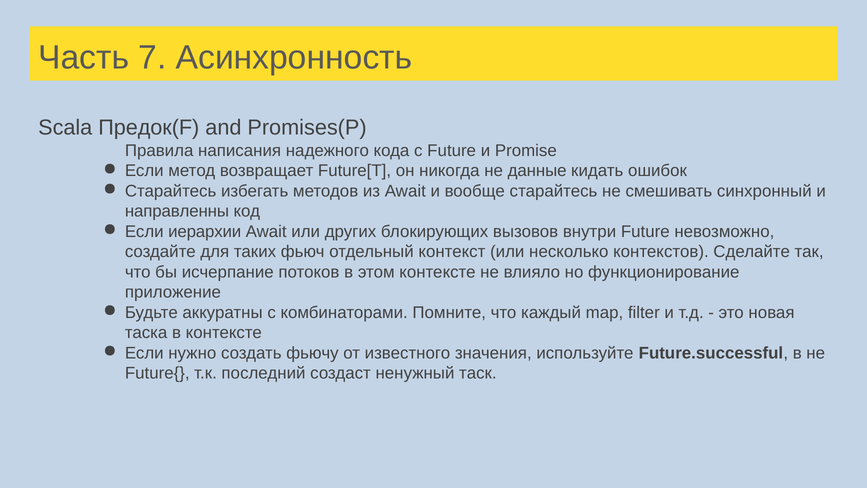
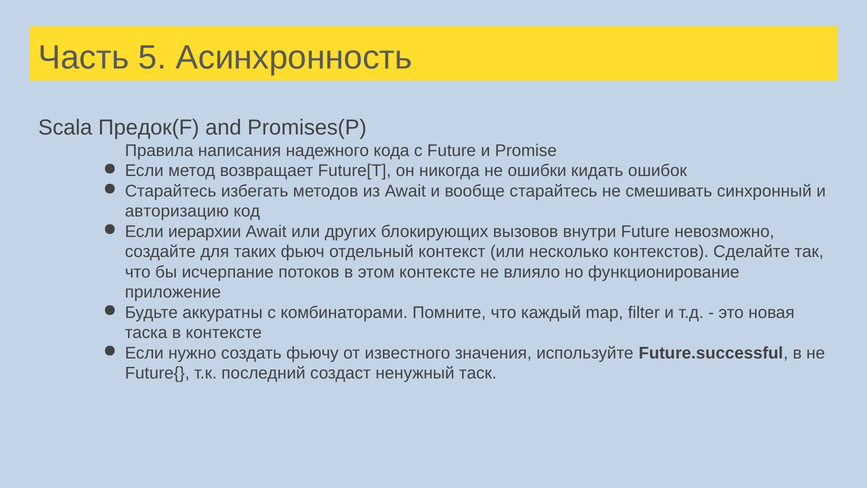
7: 7 -> 5 (152, 58)
данные: данные -> ошибки (537, 171)
направленны: направленны -> авторизацию (177, 211)
